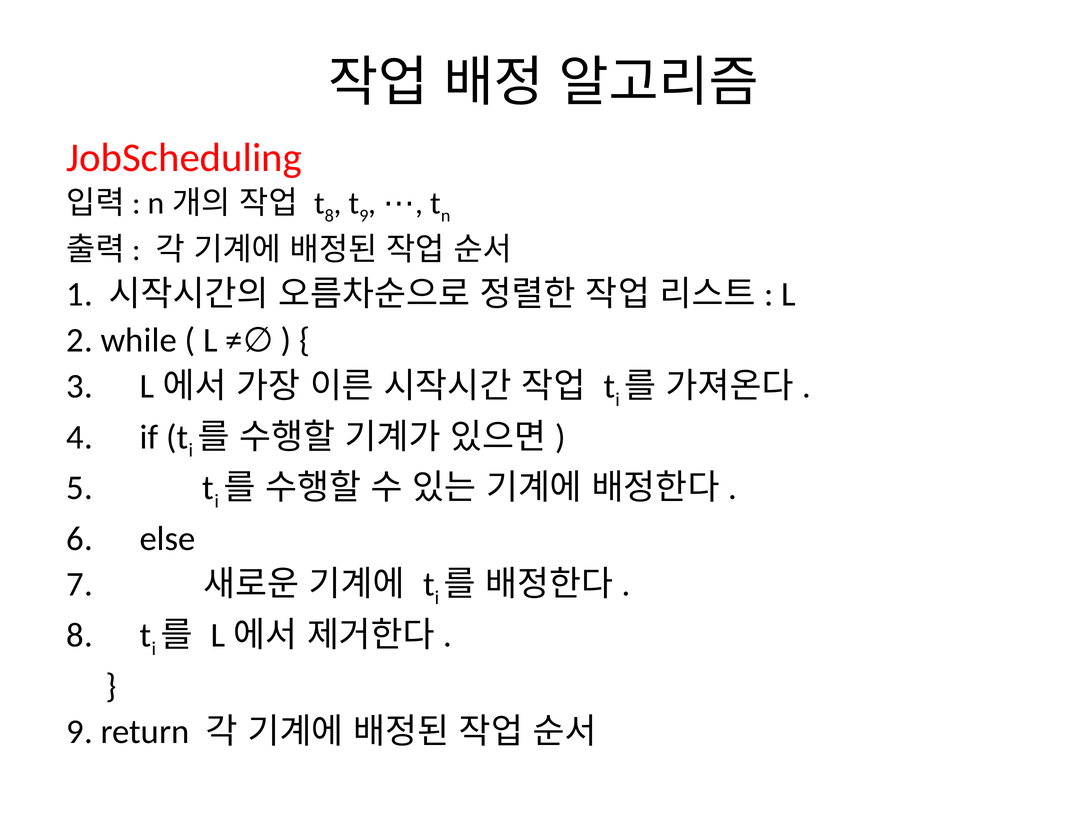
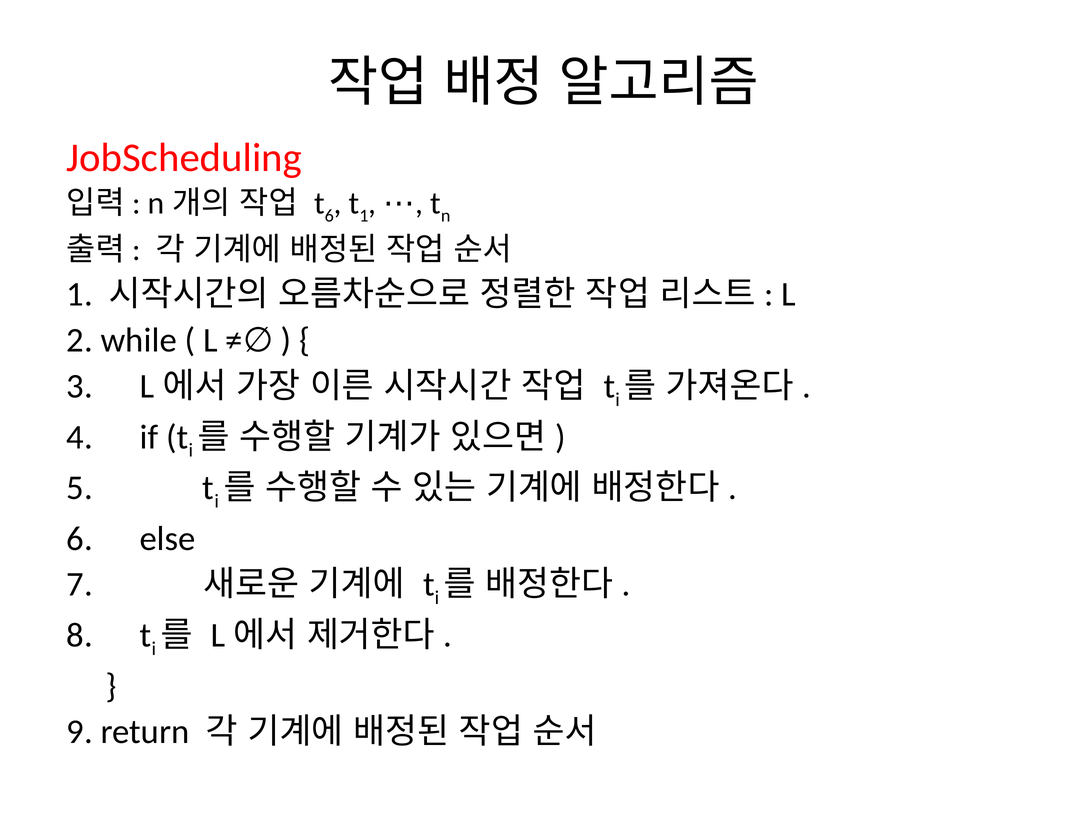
8: 8 -> 6 (329, 216)
9: 9 -> 1 (364, 216)
